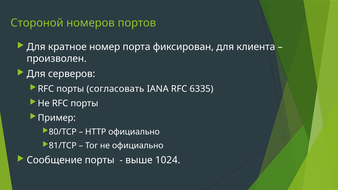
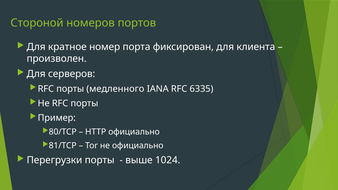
согласовать: согласовать -> медленного (115, 89)
Сообщение: Сообщение -> Перегрузки (54, 160)
